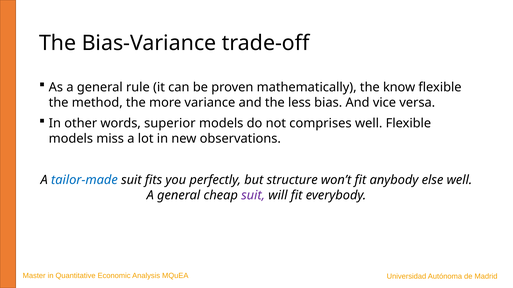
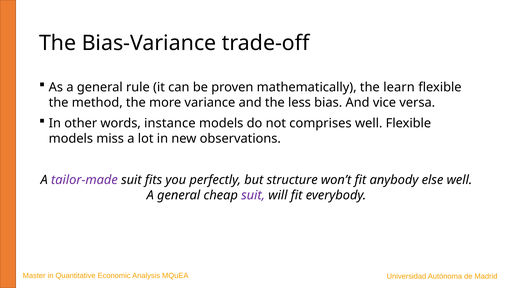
know: know -> learn (399, 87)
superior: superior -> instance (170, 123)
tailor-made colour: blue -> purple (84, 180)
